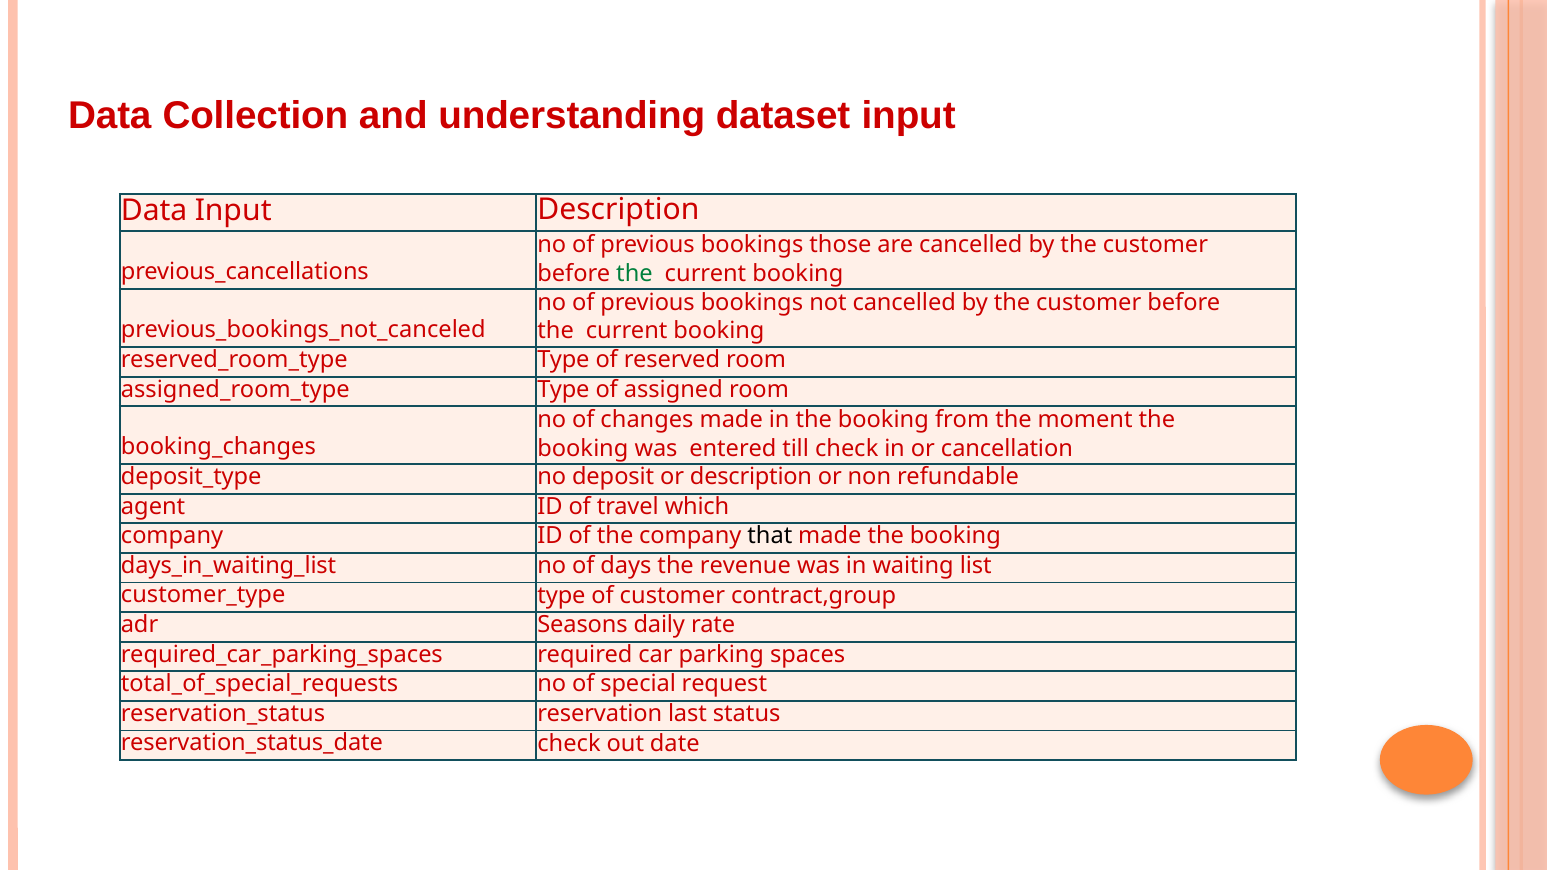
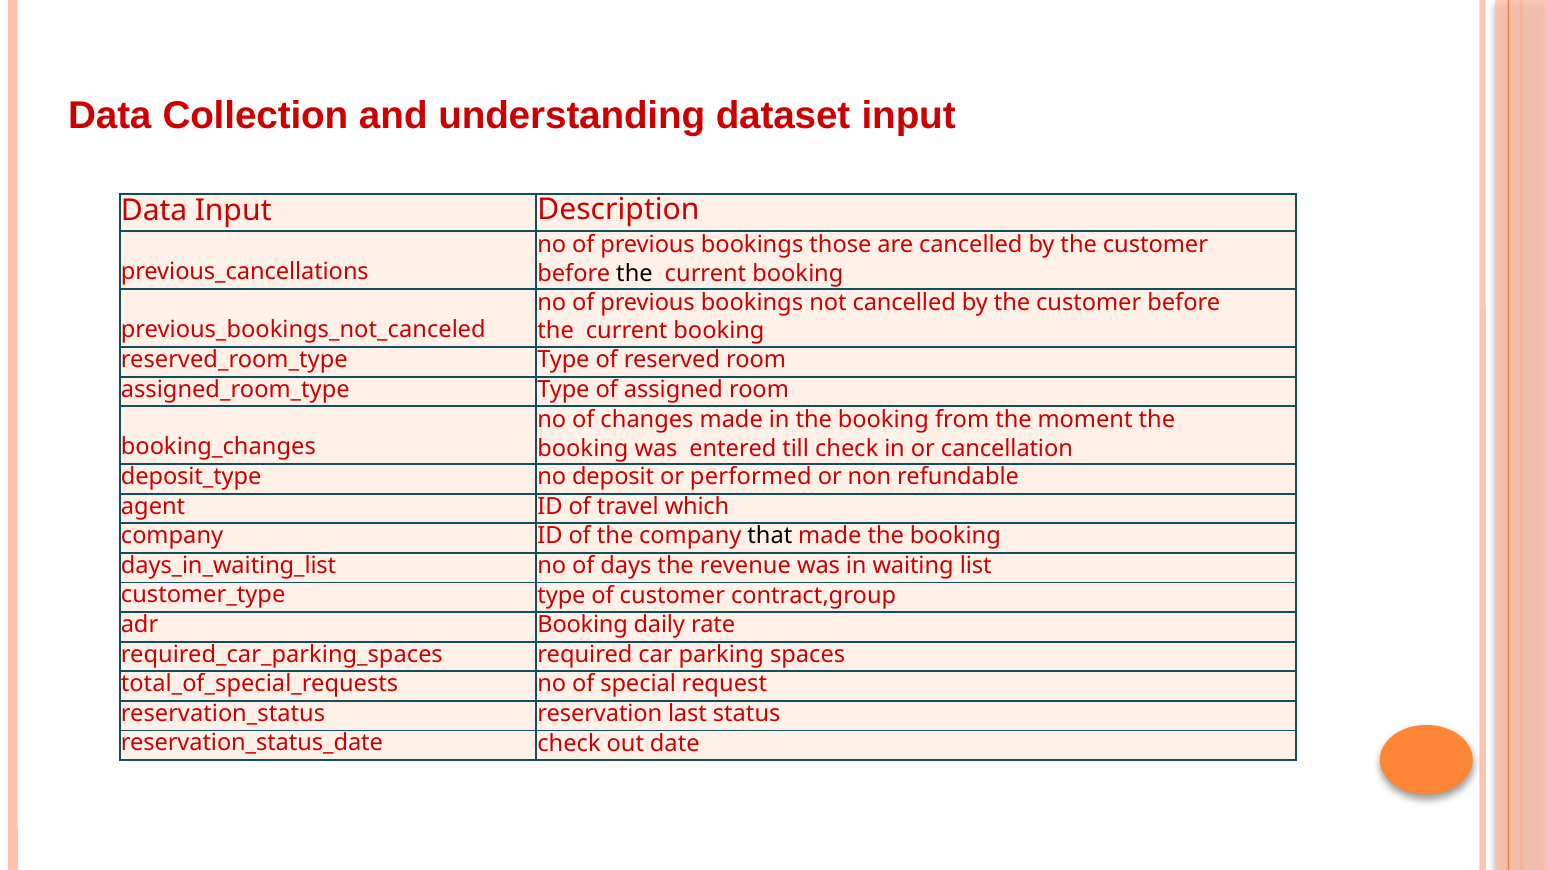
the colour: green -> black (634, 273)
or description: description -> performed (751, 477)
adr Seasons: Seasons -> Booking (583, 625)
